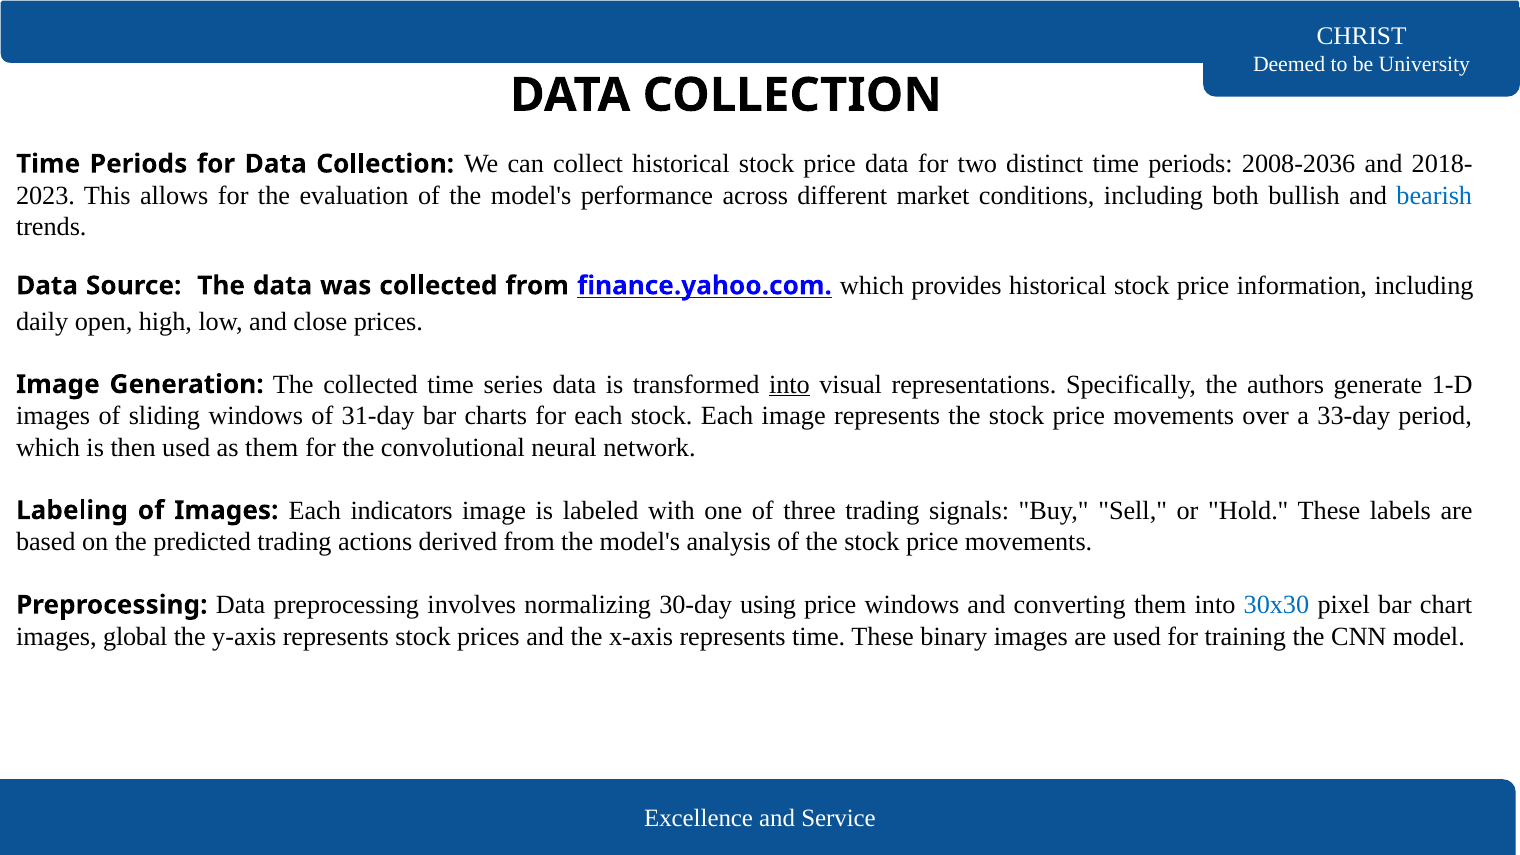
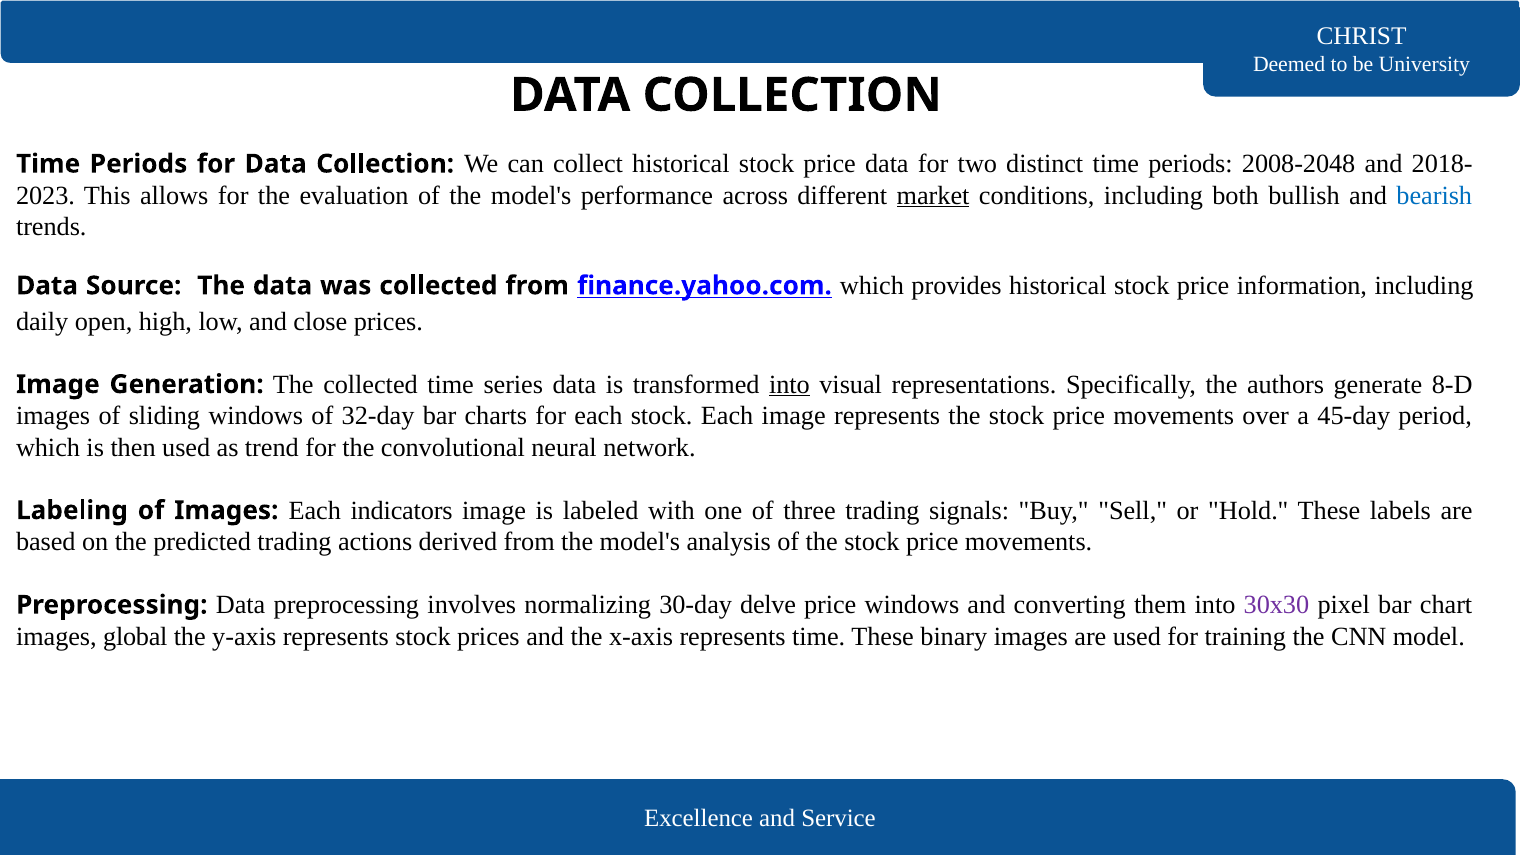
2008-2036: 2008-2036 -> 2008-2048 (1299, 164)
market underline: none -> present (933, 195)
1-D: 1-D -> 8-D (1452, 384)
31-day: 31-day -> 32-day (378, 416)
33-day: 33-day -> 45-day (1354, 416)
as them: them -> trend (272, 447)
using: using -> delve (768, 605)
30x30 colour: blue -> purple (1276, 605)
